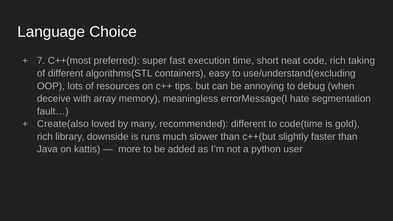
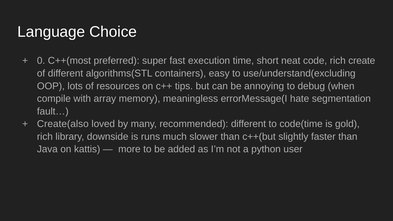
7: 7 -> 0 (41, 61)
taking: taking -> create (362, 61)
deceive: deceive -> compile (54, 99)
